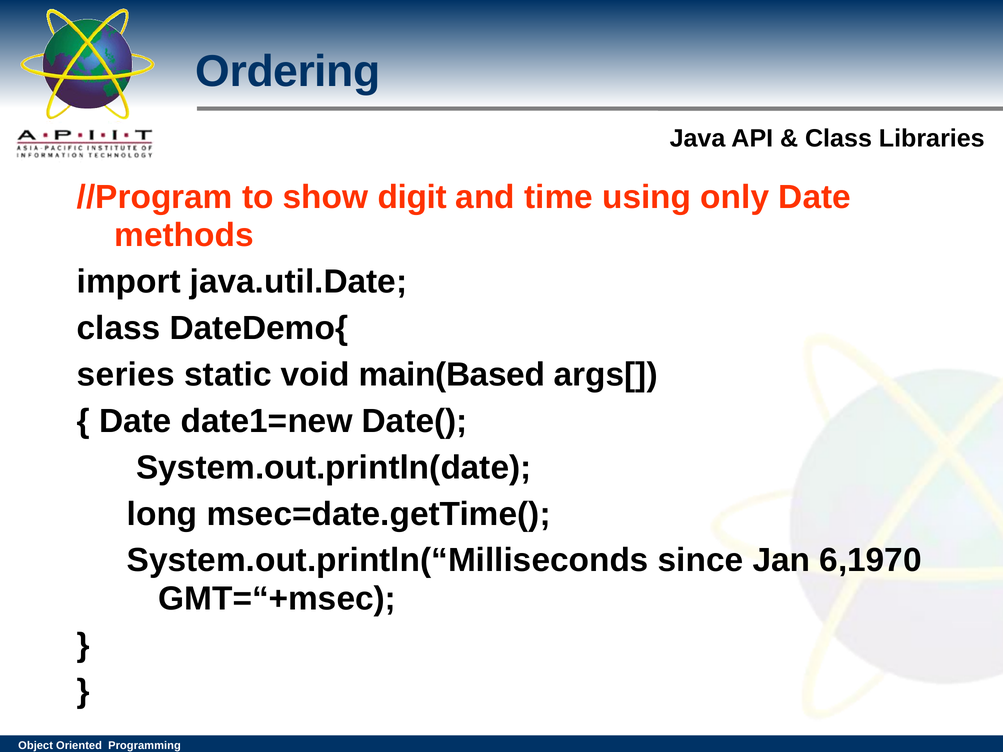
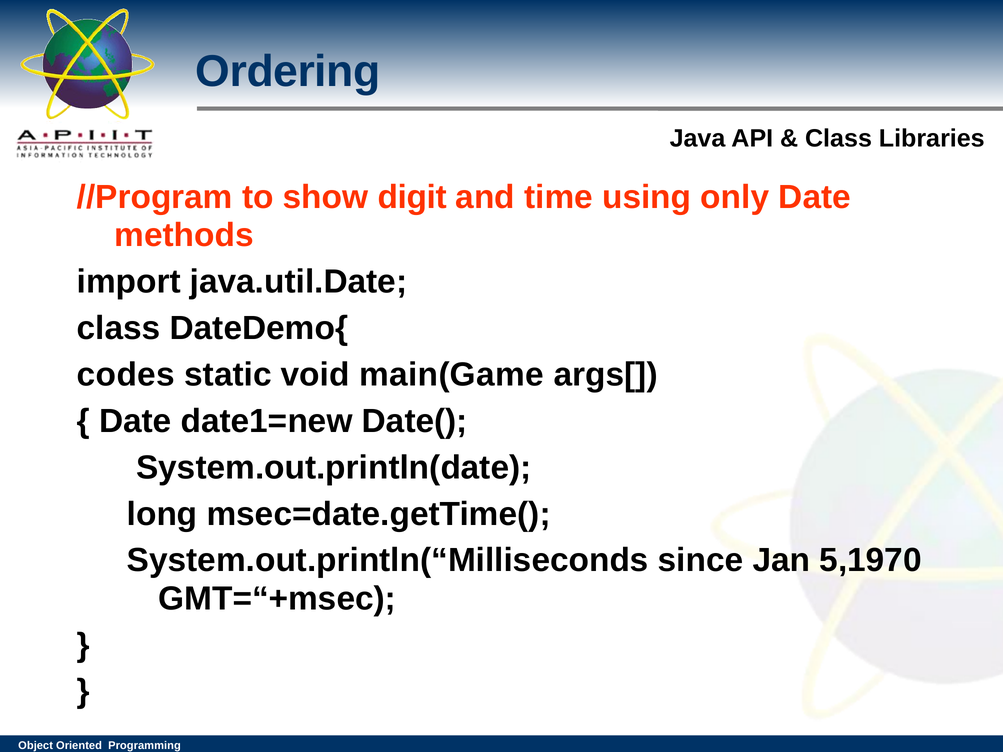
series: series -> codes (126, 375)
main(Based: main(Based -> main(Game (452, 375)
6,1970: 6,1970 -> 5,1970 (871, 561)
